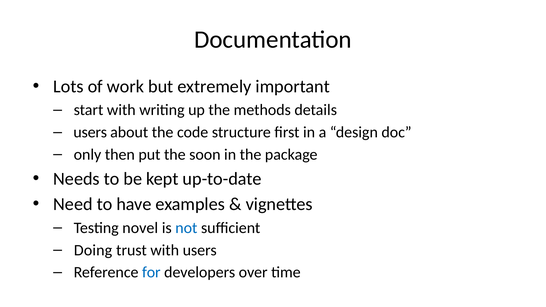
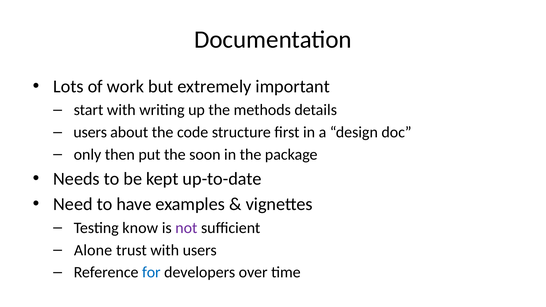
novel: novel -> know (140, 228)
not colour: blue -> purple (186, 228)
Doing: Doing -> Alone (93, 250)
